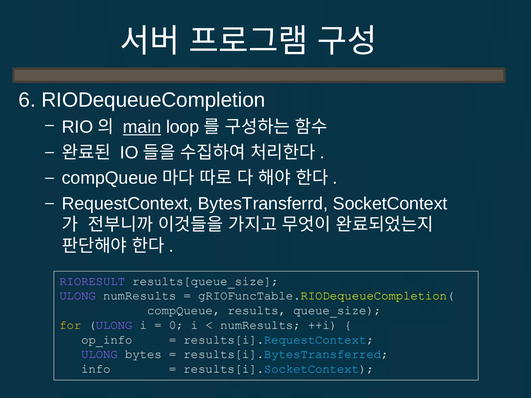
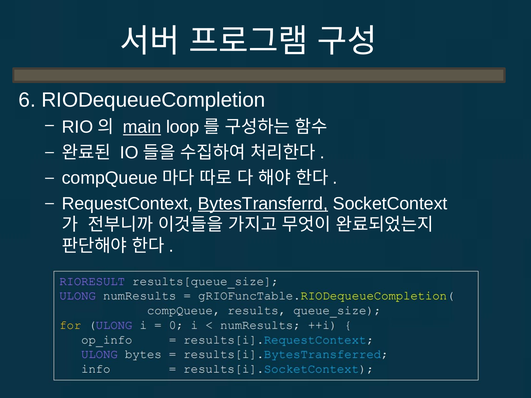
BytesTransferrd underline: none -> present (263, 204)
